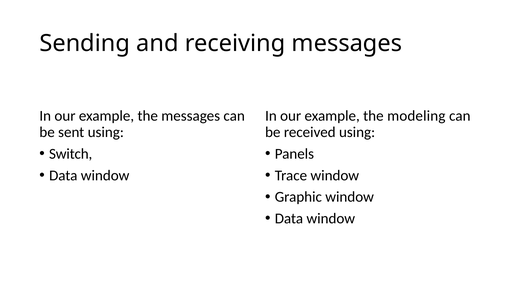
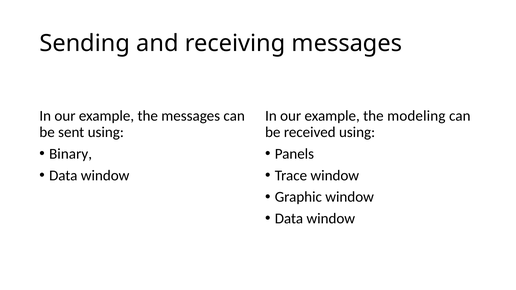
Switch: Switch -> Binary (71, 154)
